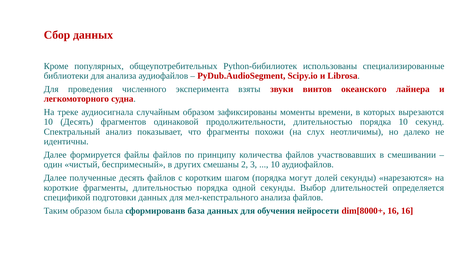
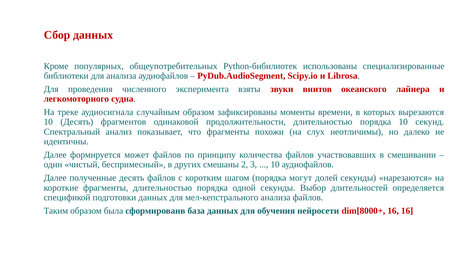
файлы: файлы -> может (137, 155)
